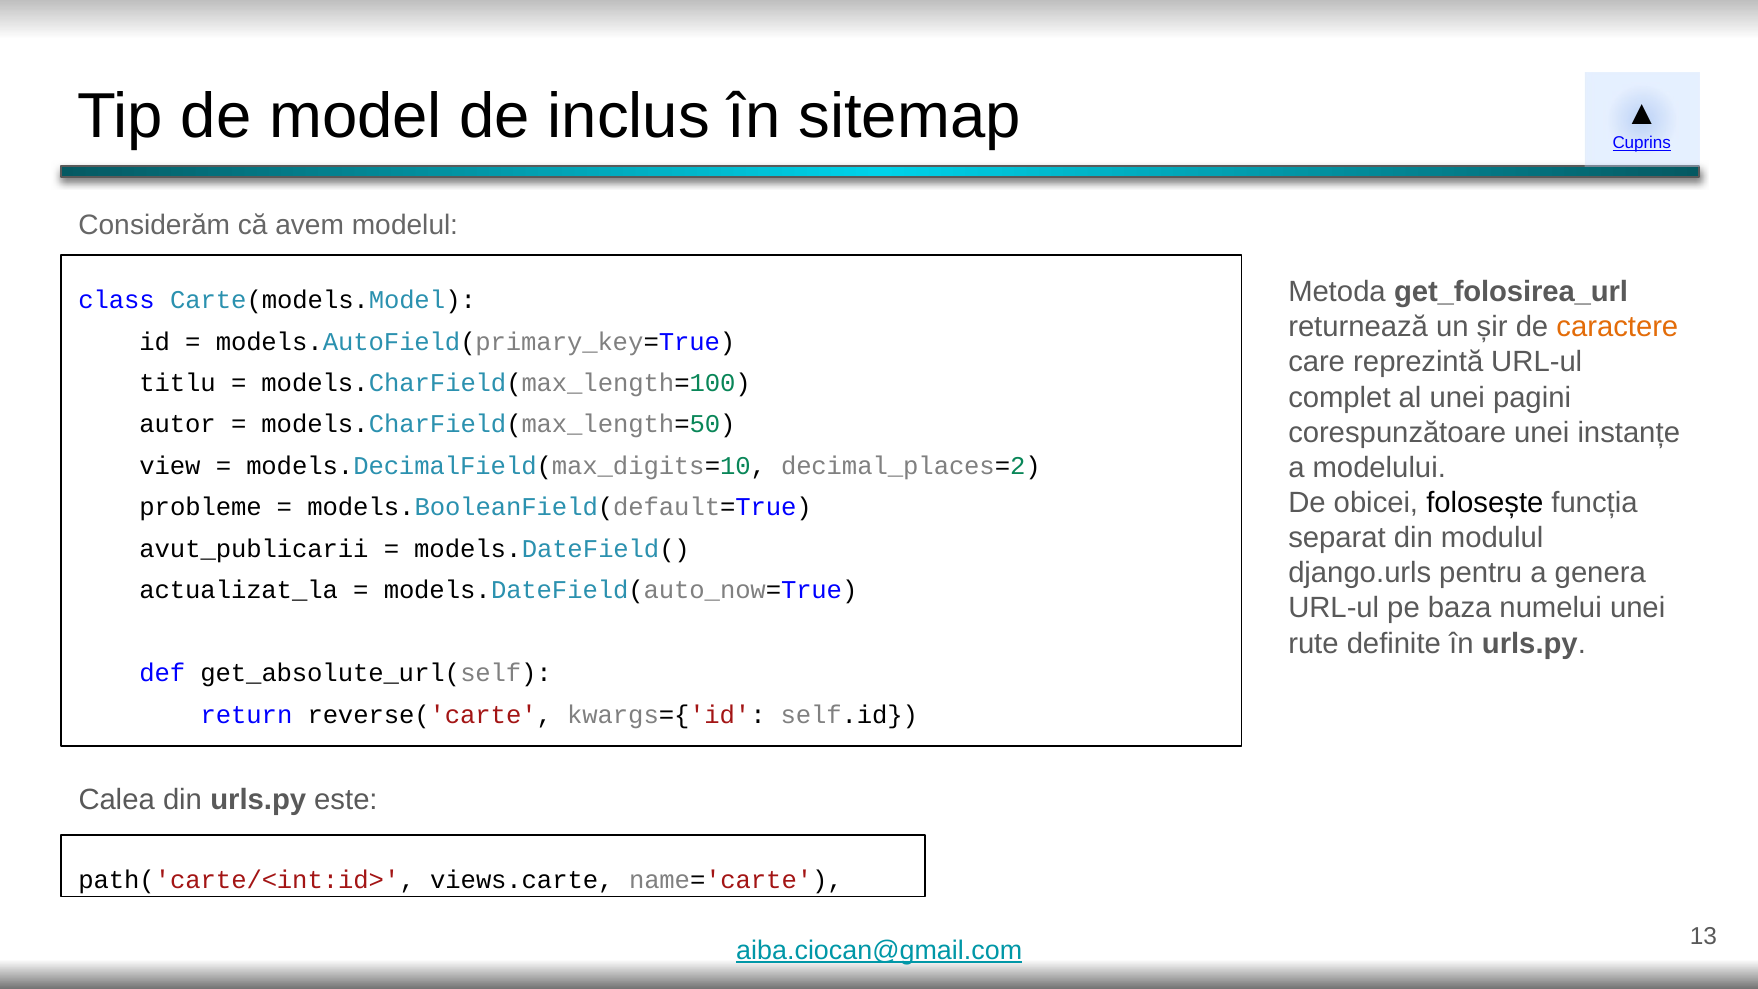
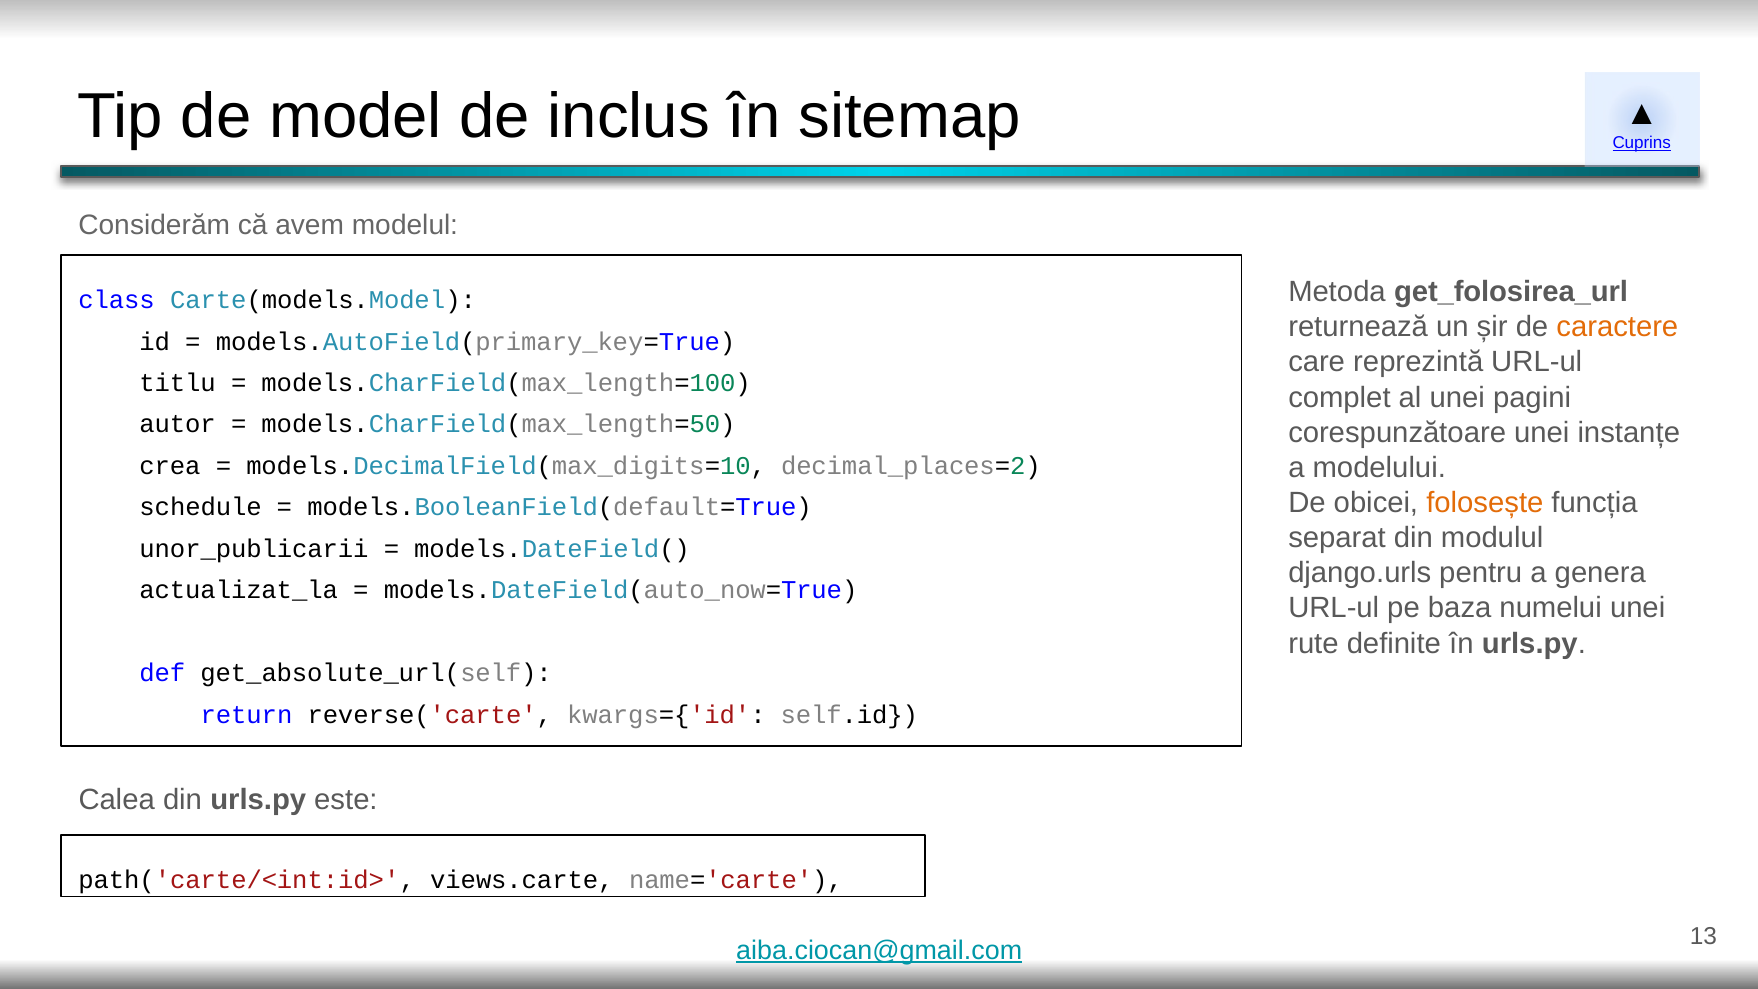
view: view -> crea (170, 466)
folosește colour: black -> orange (1485, 503)
probleme: probleme -> schedule (201, 507)
avut_publicarii: avut_publicarii -> unor_publicarii (254, 549)
